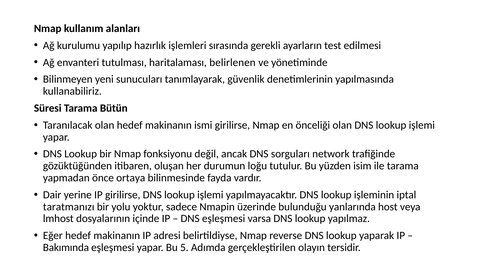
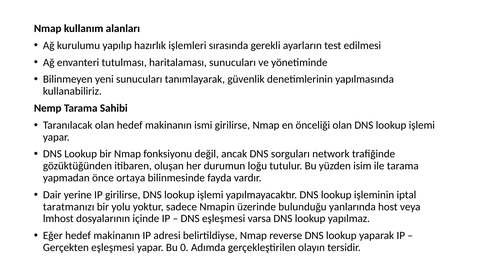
haritalaması belirlenen: belirlenen -> sunucuları (233, 62)
Süresi: Süresi -> Nemp (48, 108)
Bütün: Bütün -> Sahibi (114, 108)
Bakımında: Bakımında -> Gerçekten (66, 247)
5: 5 -> 0 (184, 247)
